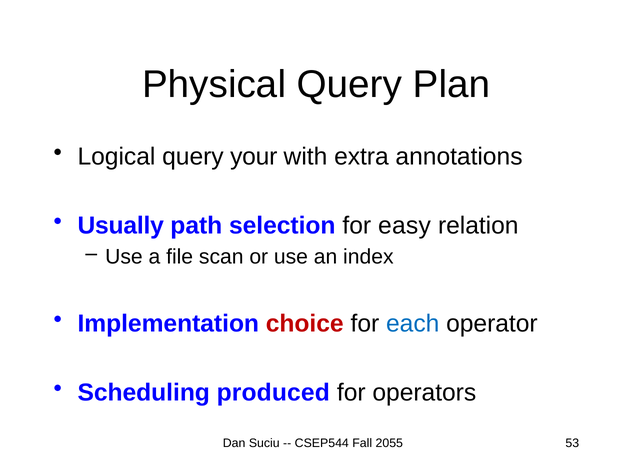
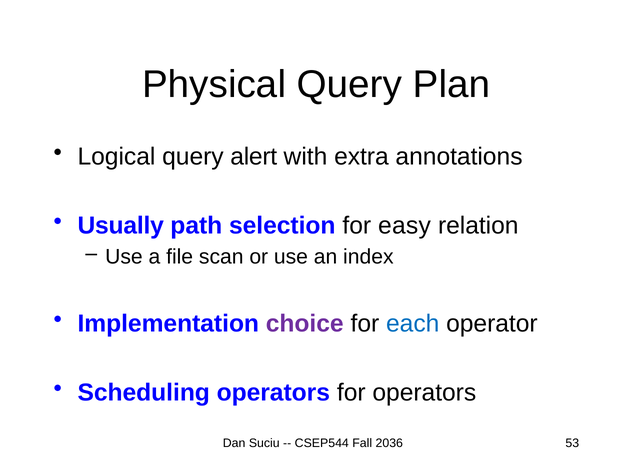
your: your -> alert (254, 157)
choice colour: red -> purple (305, 324)
Scheduling produced: produced -> operators (273, 393)
2055: 2055 -> 2036 (389, 444)
